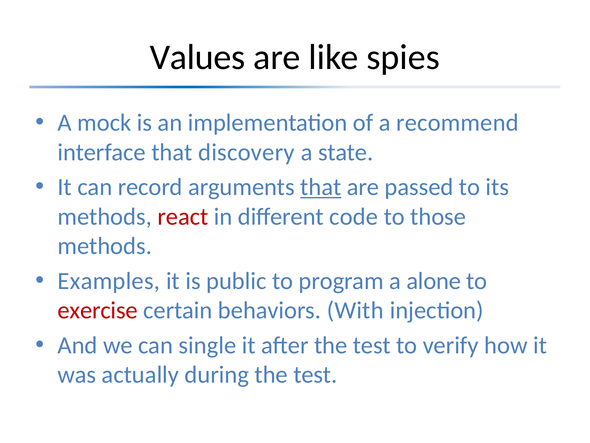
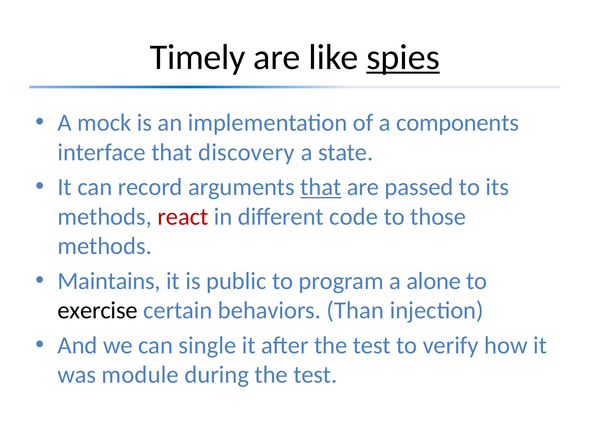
Values: Values -> Timely (198, 57)
spies underline: none -> present (403, 57)
recommend: recommend -> components (458, 123)
Examples: Examples -> Maintains (109, 281)
exercise colour: red -> black (98, 310)
With: With -> Than (355, 310)
actually: actually -> module (140, 374)
